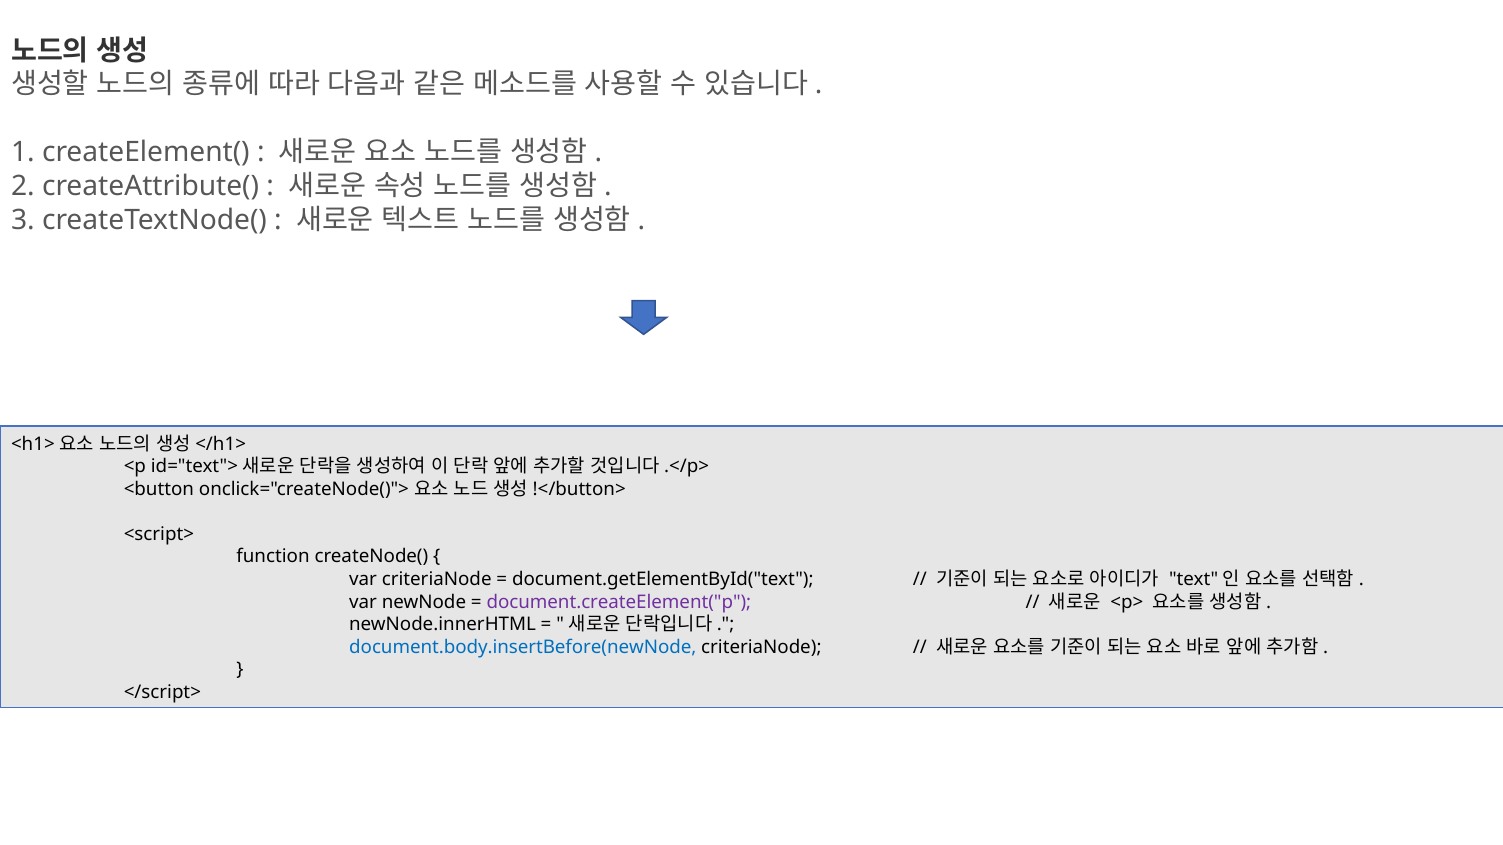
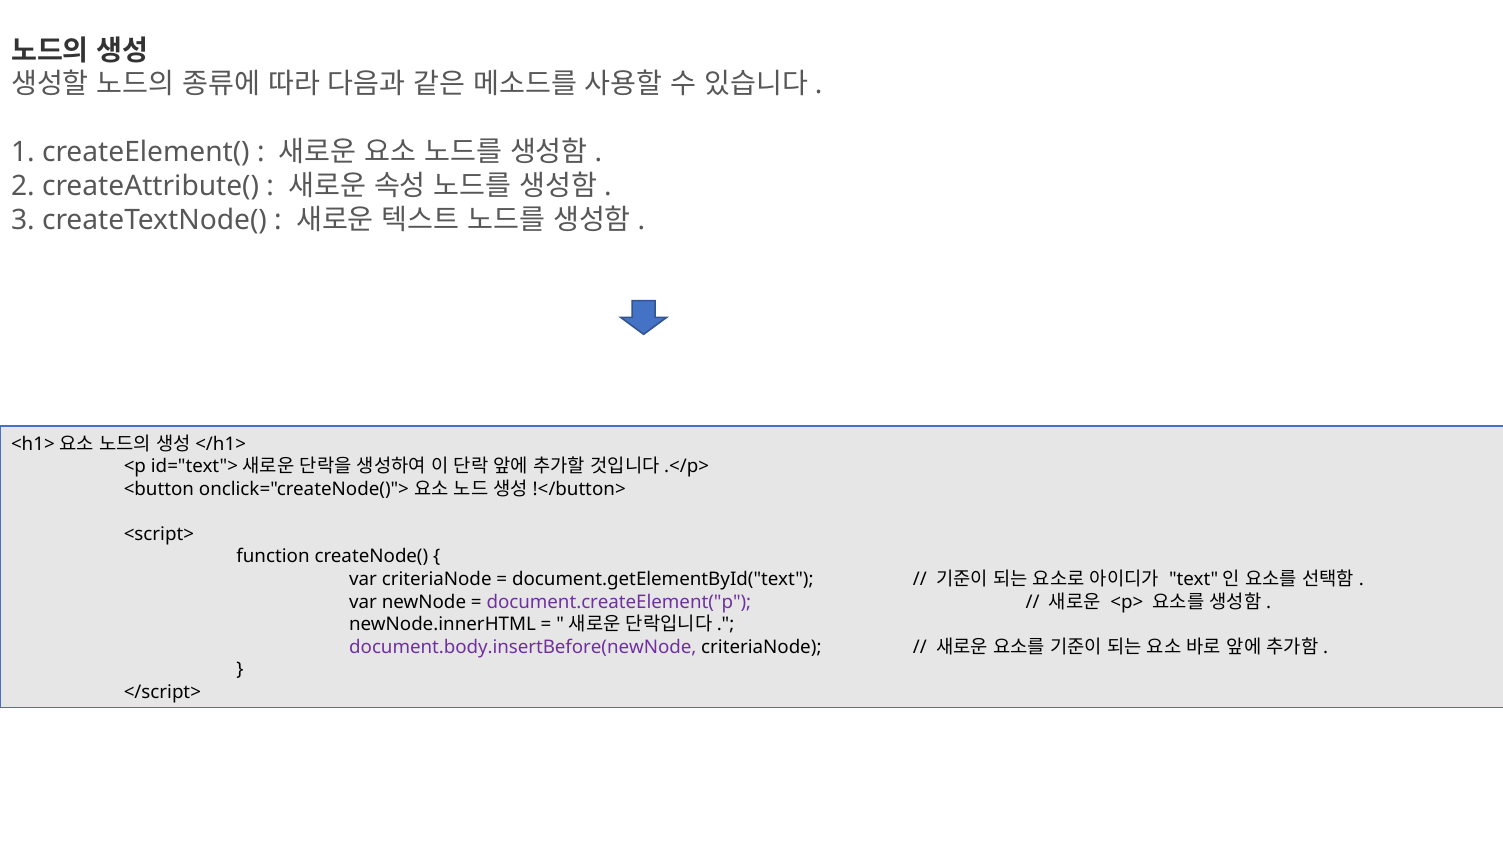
document.body.insertBefore(newNode colour: blue -> purple (523, 647)
